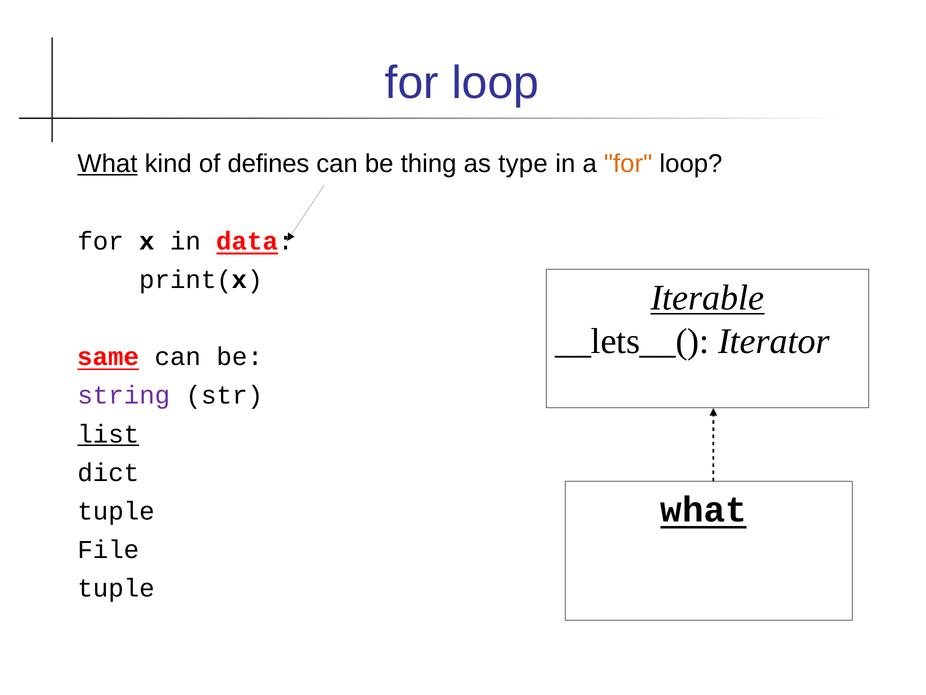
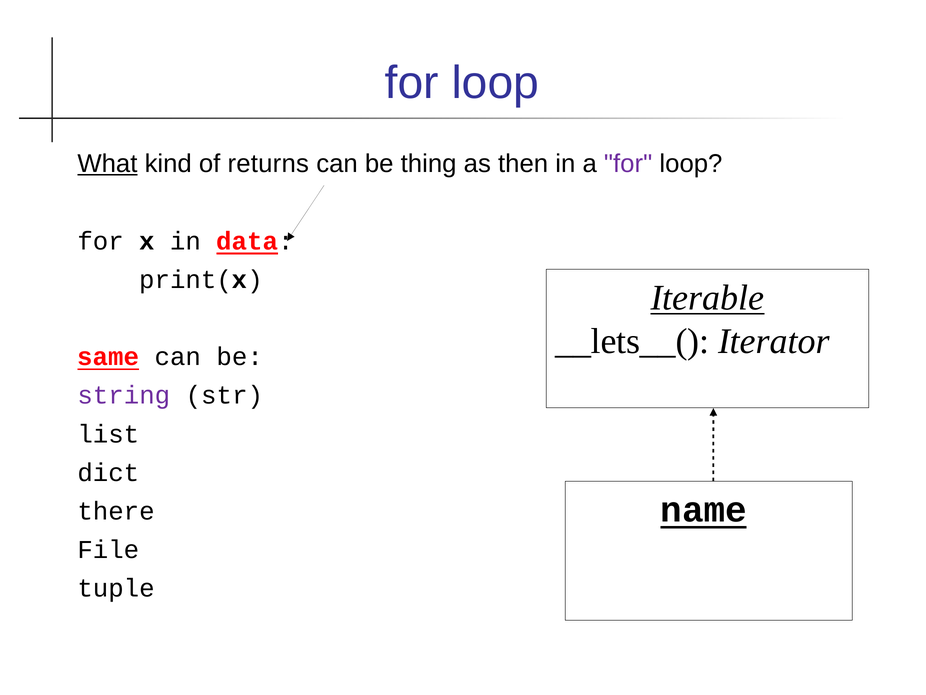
defines: defines -> returns (268, 164)
type: type -> then (523, 164)
for colour: orange -> purple (628, 164)
list underline: present -> none (108, 434)
what: what -> name (704, 510)
tuple: tuple -> there (116, 511)
